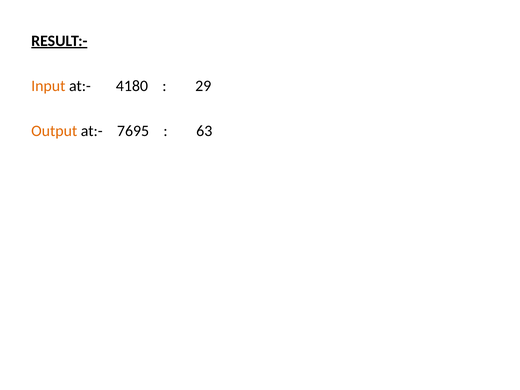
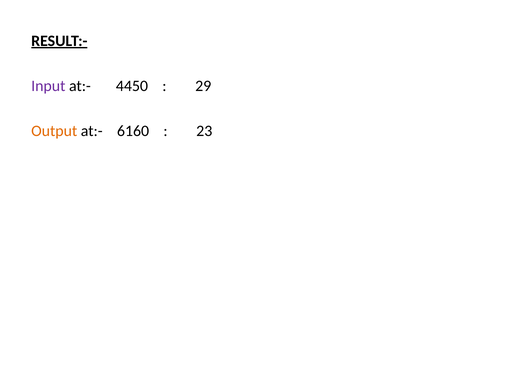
Input colour: orange -> purple (48, 86)
4180: 4180 -> 4450 (132, 86)
7695: 7695 -> 6160 (133, 131)
63: 63 -> 23 (204, 131)
